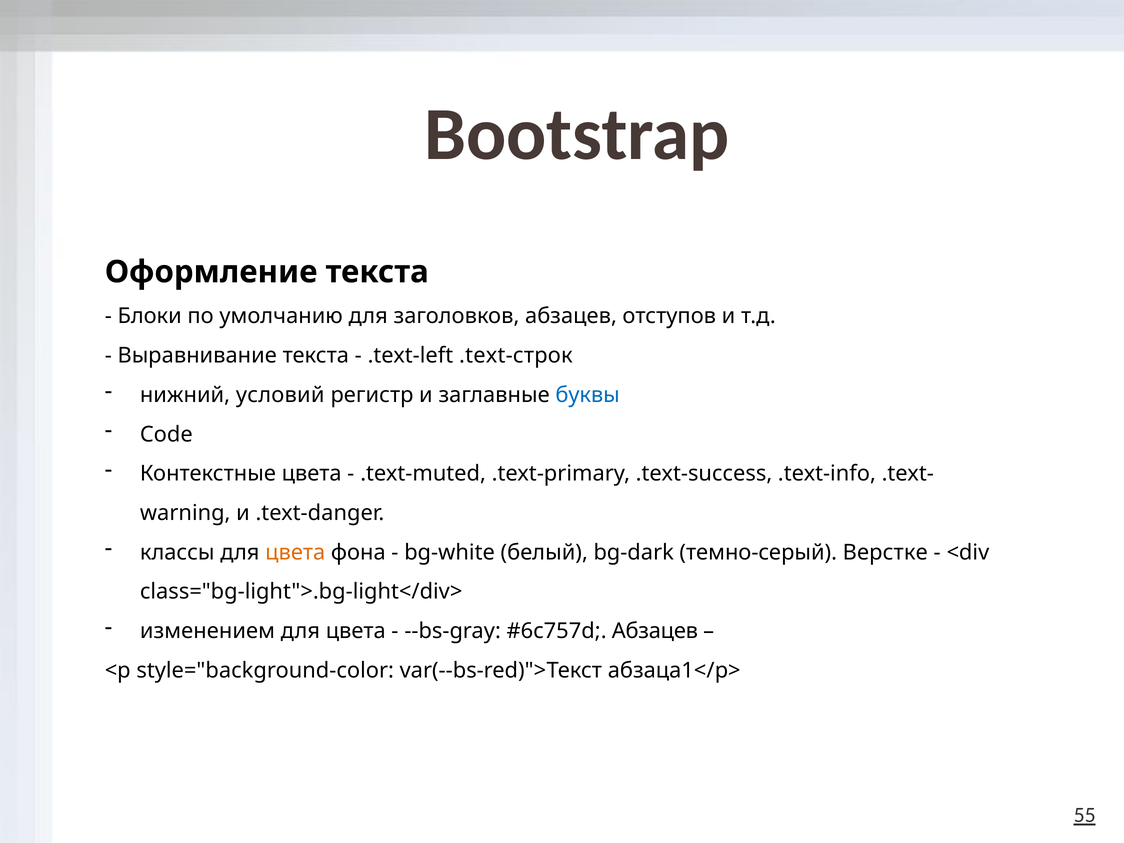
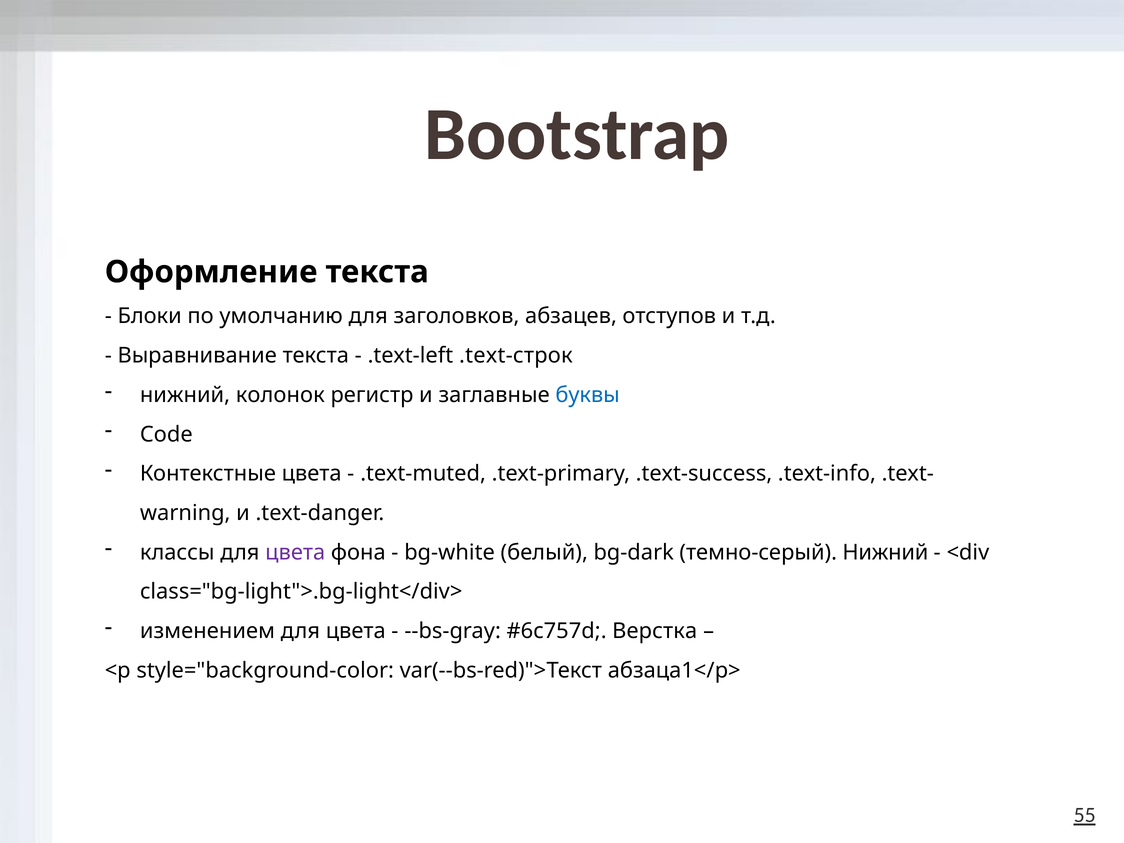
условий: условий -> колонок (280, 395)
цвета colour: orange -> purple (295, 552)
темно-серый Верстке: Верстке -> Нижний (885, 552)
Абзацев: Абзацев -> Верстка (655, 631)
